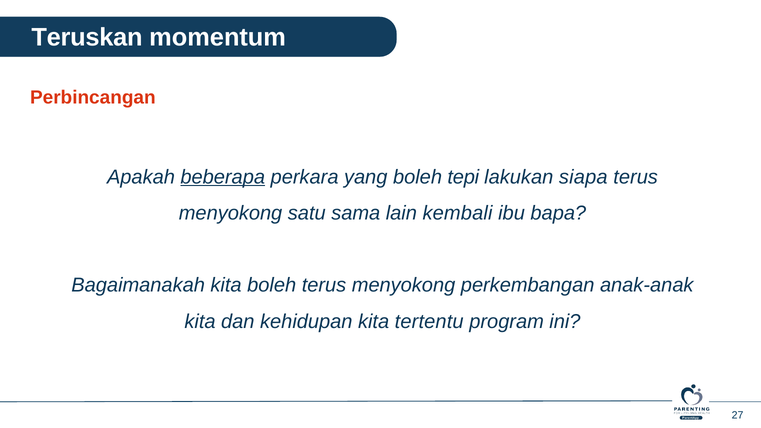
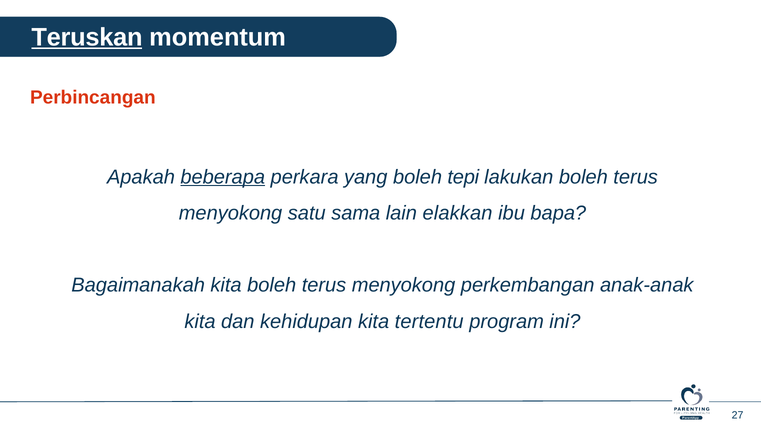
Teruskan underline: none -> present (87, 37)
lakukan siapa: siapa -> boleh (583, 177)
kembali: kembali -> elakkan (457, 213)
